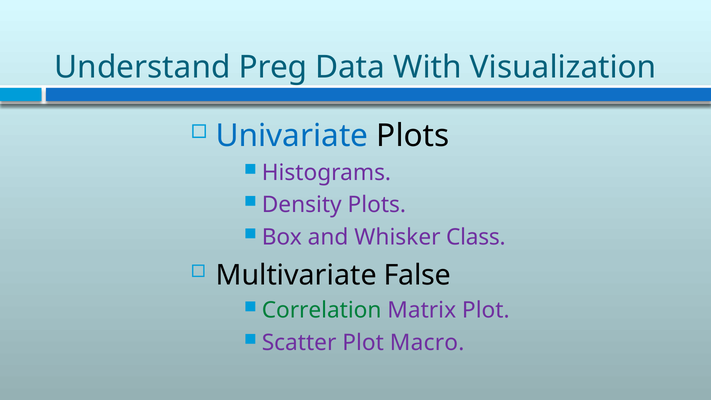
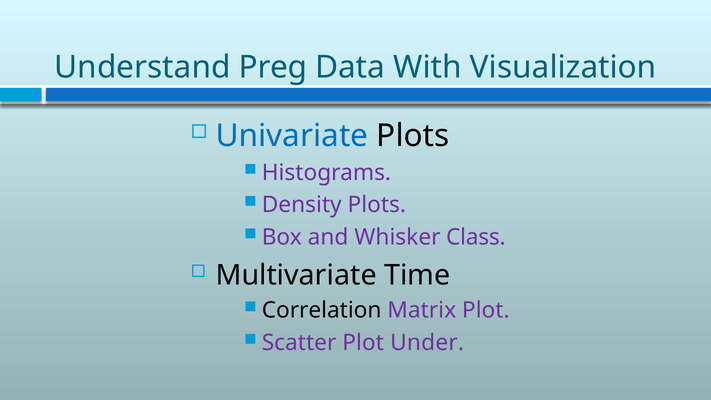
False: False -> Time (417, 275)
Correlation colour: green -> black (322, 310)
Macro: Macro -> Under (427, 343)
